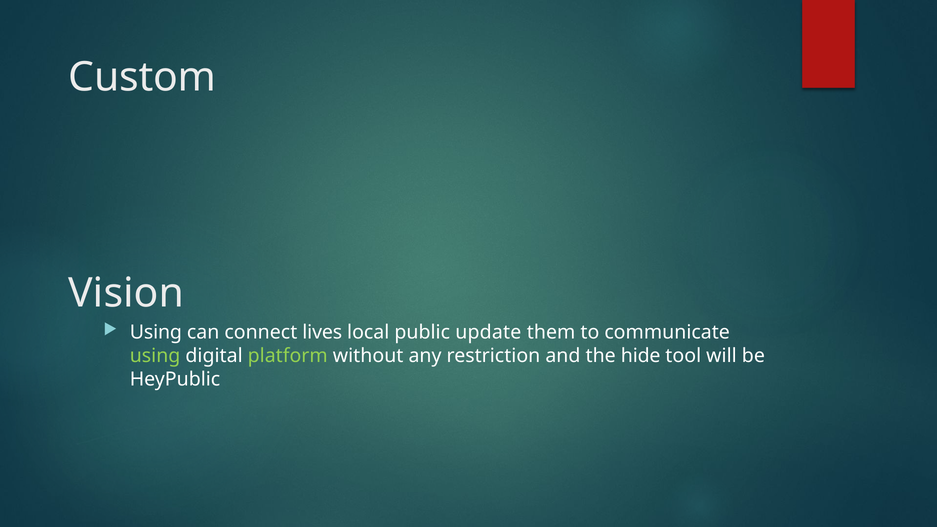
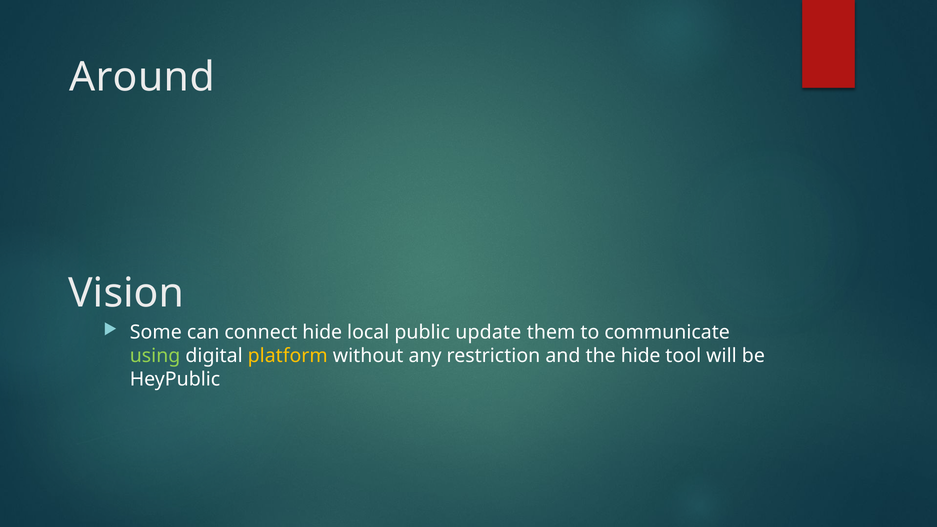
Custom: Custom -> Around (142, 77)
Using: Using -> Some (156, 333)
connect lives: lives -> hide (322, 333)
platform colour: light green -> yellow (288, 356)
